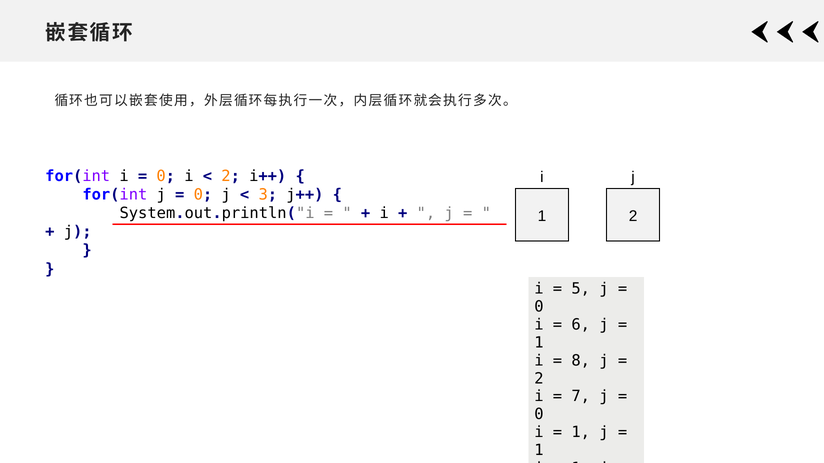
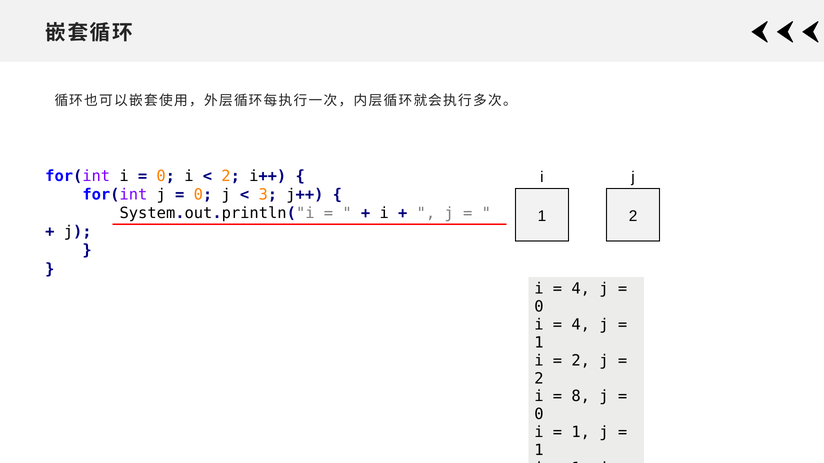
5: 5 -> 4 (581, 289)
6: 6 -> 4 (581, 325)
8: 8 -> 2 (581, 361)
7: 7 -> 8 (581, 397)
